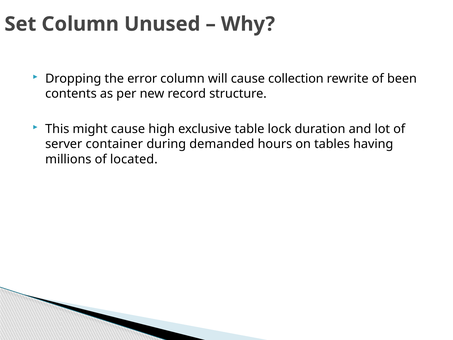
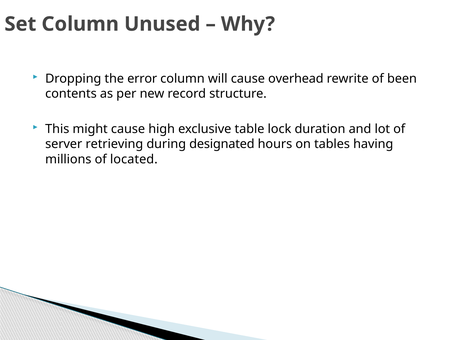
collection: collection -> overhead (296, 79)
container: container -> retrieving (114, 144)
demanded: demanded -> designated (222, 144)
